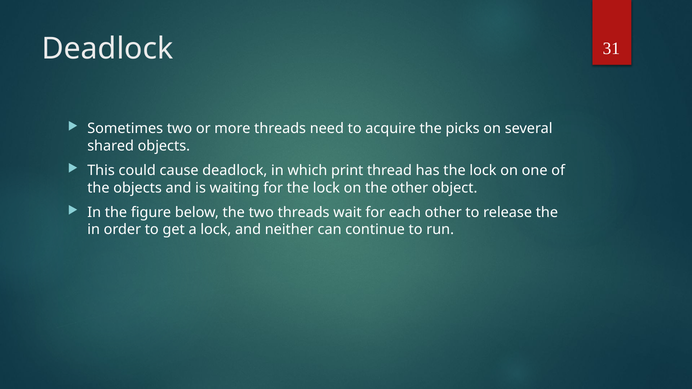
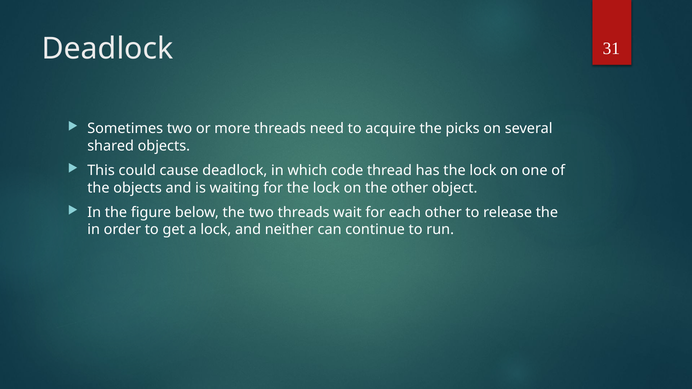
print: print -> code (347, 171)
